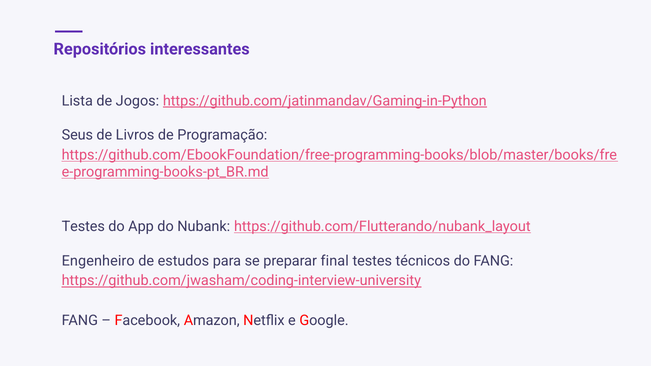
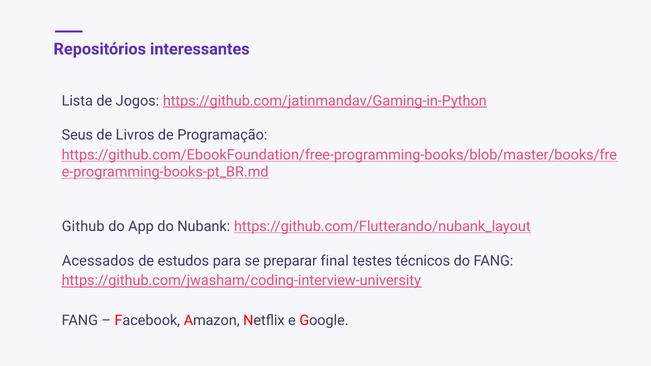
Testes: Testes -> Github (83, 227)
Engenheiro: Engenheiro -> Acessados (98, 261)
